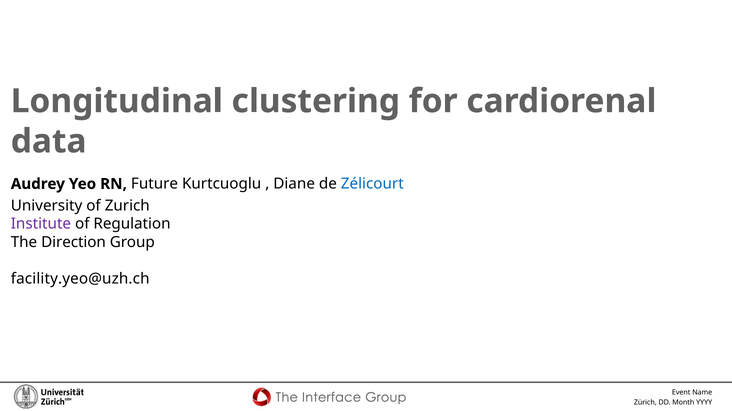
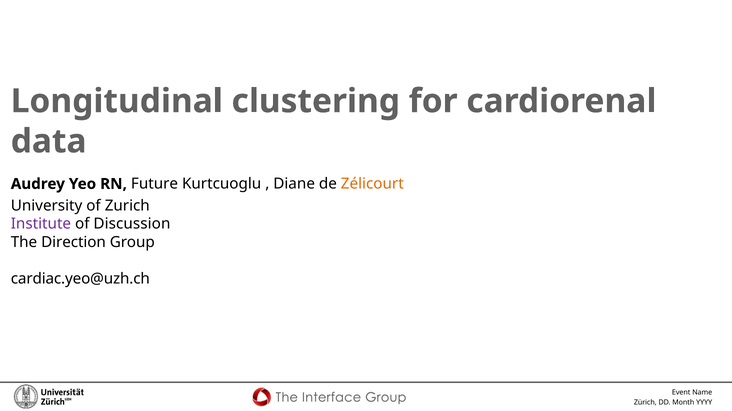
Zélicourt colour: blue -> orange (372, 184)
Regulation: Regulation -> Discussion (132, 224)
facility.yeo@uzh.ch: facility.yeo@uzh.ch -> cardiac.yeo@uzh.ch (80, 279)
